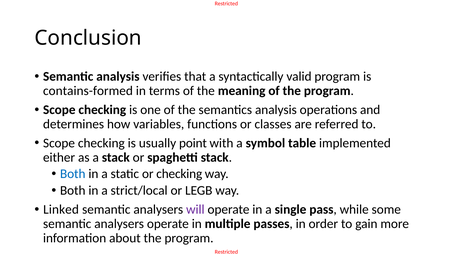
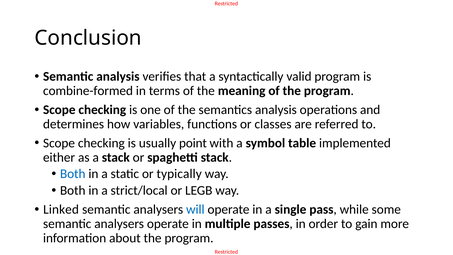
contains-formed: contains-formed -> combine-formed (88, 91)
or checking: checking -> typically (179, 174)
will colour: purple -> blue (195, 209)
